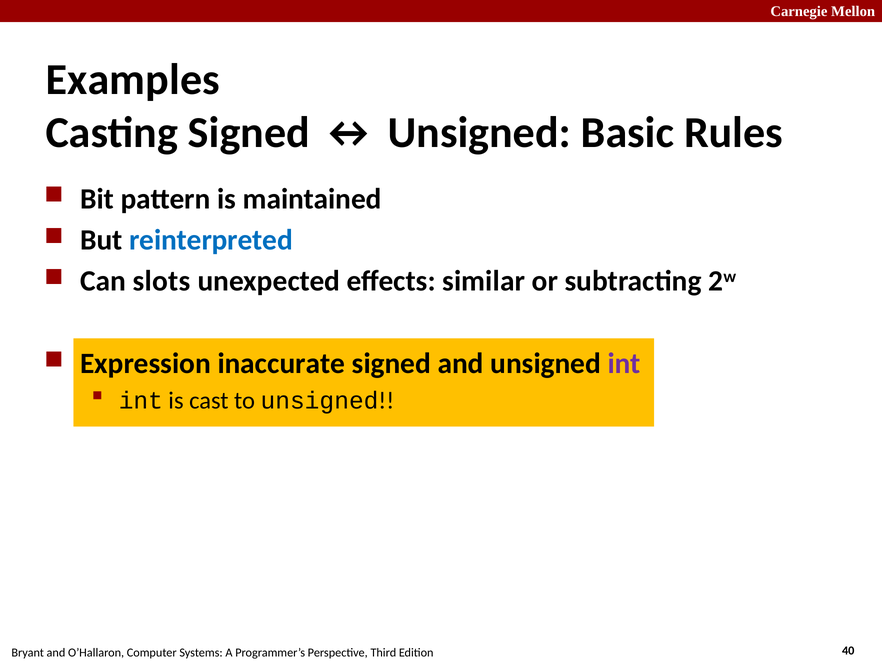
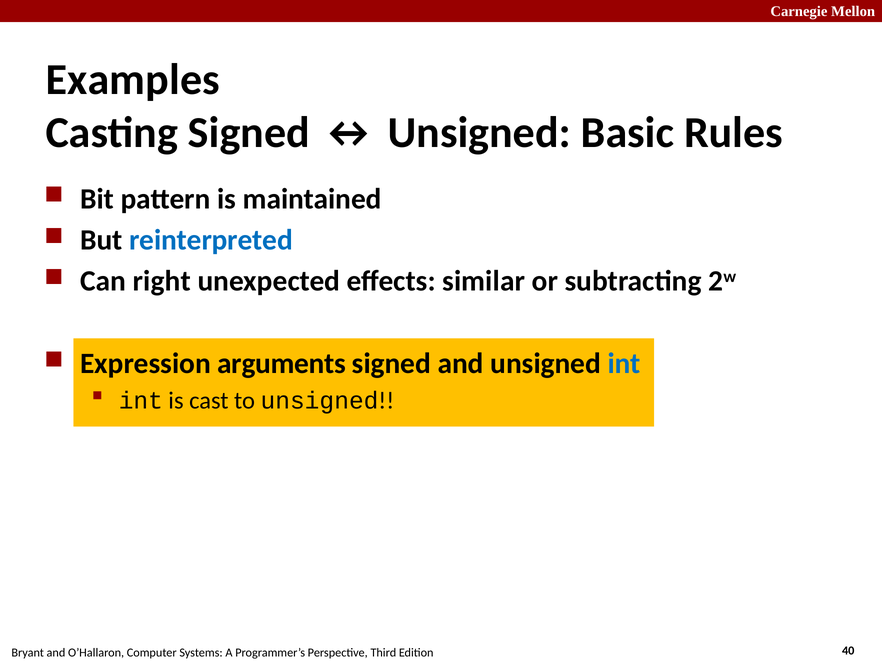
slots: slots -> right (162, 281)
inaccurate: inaccurate -> arguments (282, 363)
int colour: purple -> blue (624, 363)
